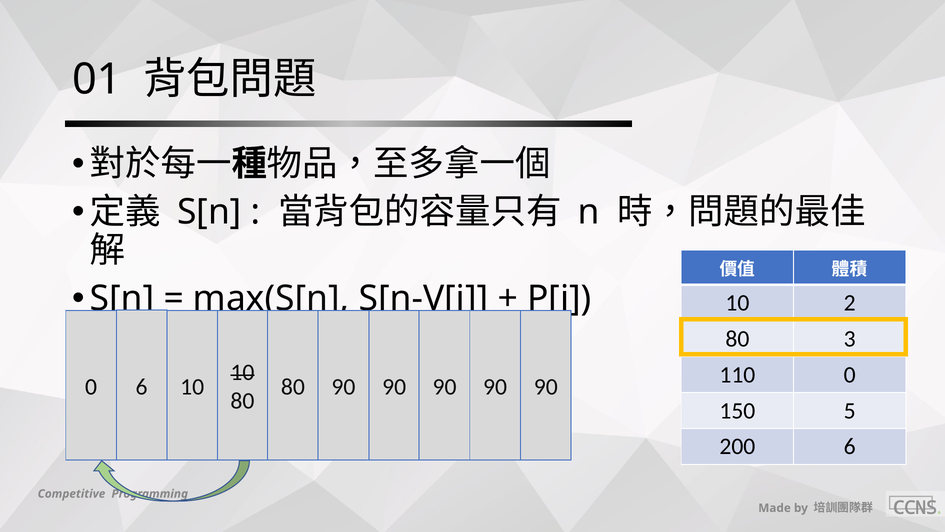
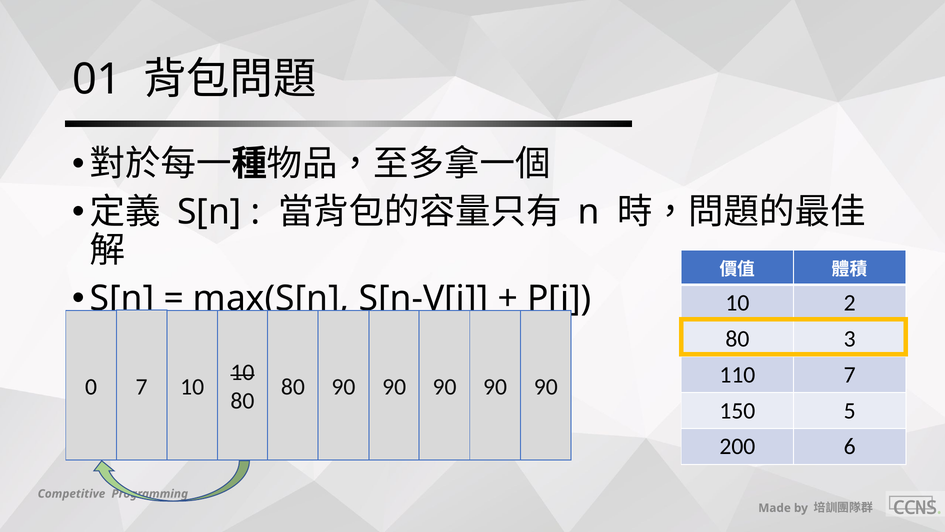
110 0: 0 -> 7 (850, 374)
0 6: 6 -> 7 (142, 386)
